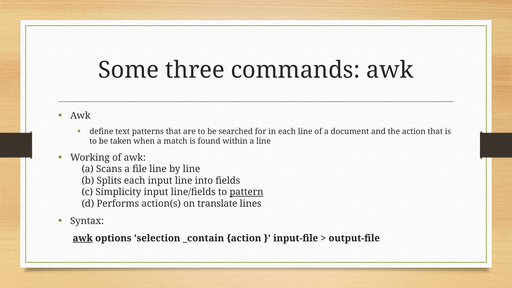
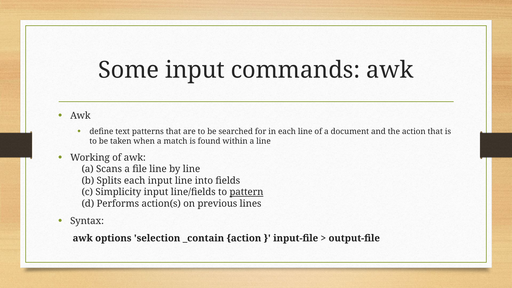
Some three: three -> input (195, 70)
translate: translate -> previous (217, 204)
awk underline: present -> none (83, 238)
